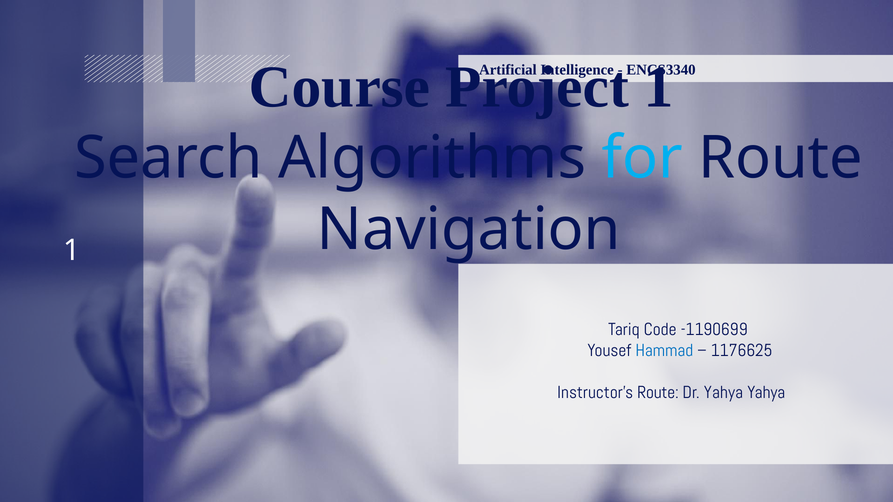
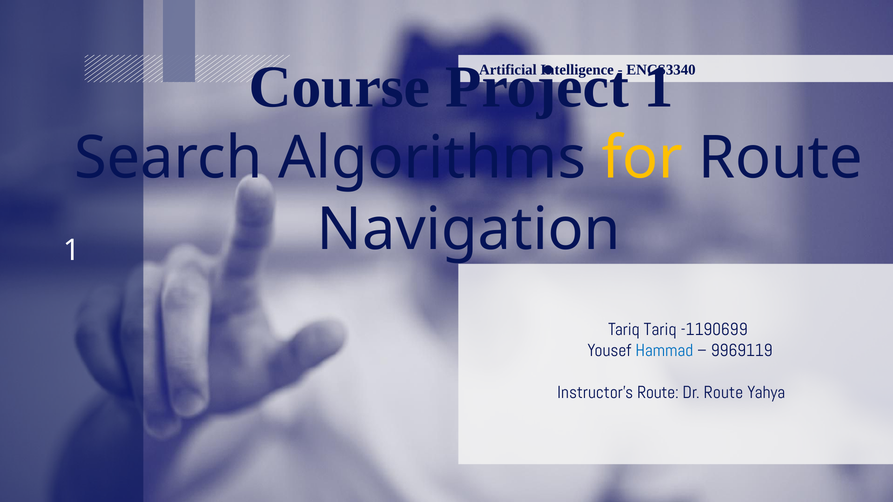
for colour: light blue -> yellow (642, 158)
Tariq Code: Code -> Tariq (660, 330)
1176625: 1176625 -> 9969119 (742, 351)
Dr Yahya: Yahya -> Route (723, 393)
